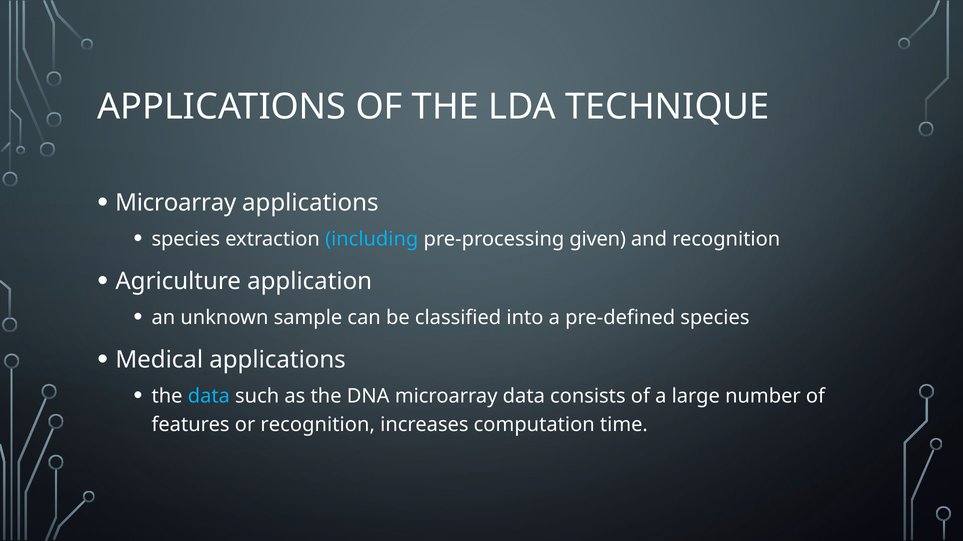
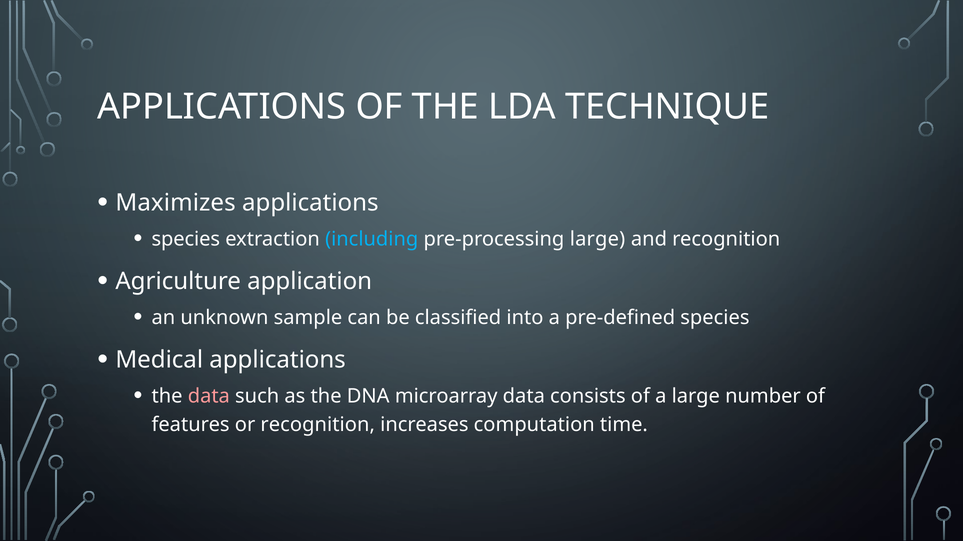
Microarray: Microarray -> Maximizes (176, 203)
pre-processing given: given -> large (597, 239)
data colour: light blue -> pink (209, 396)
